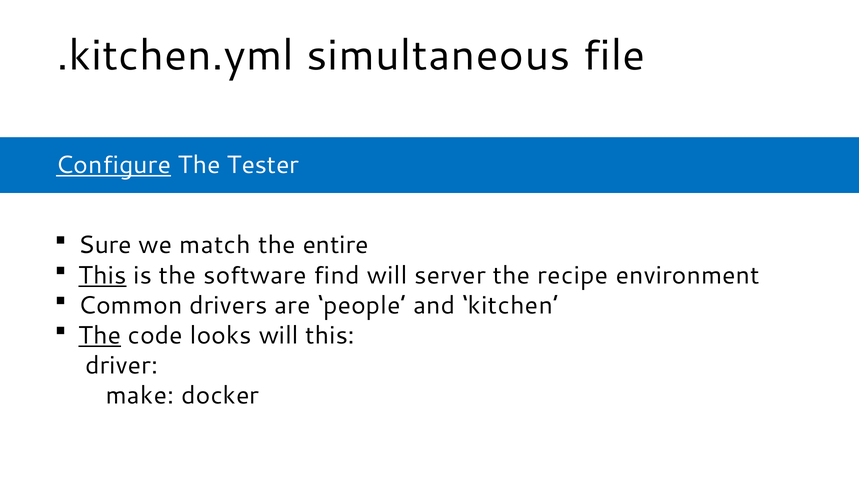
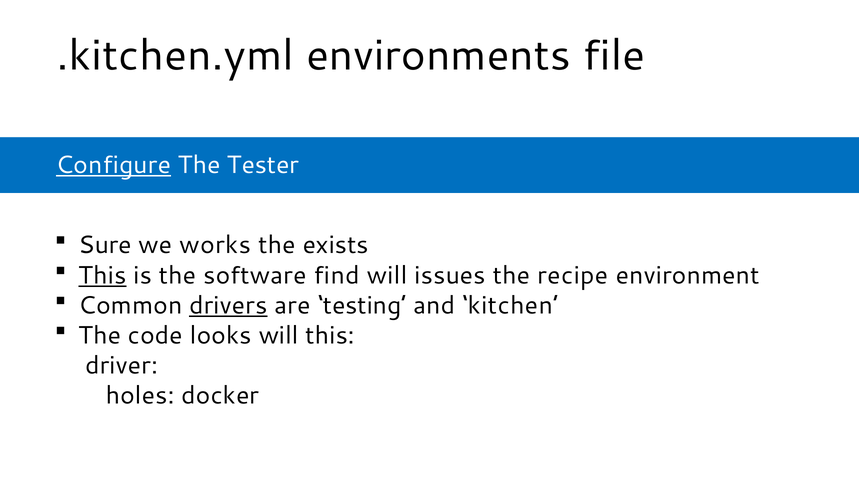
simultaneous: simultaneous -> environments (439, 56)
match: match -> works (215, 245)
entire: entire -> exists (336, 245)
server: server -> issues (450, 275)
drivers underline: none -> present (228, 305)
people: people -> testing (362, 305)
The underline: present -> none (100, 336)
make: make -> holes (140, 396)
